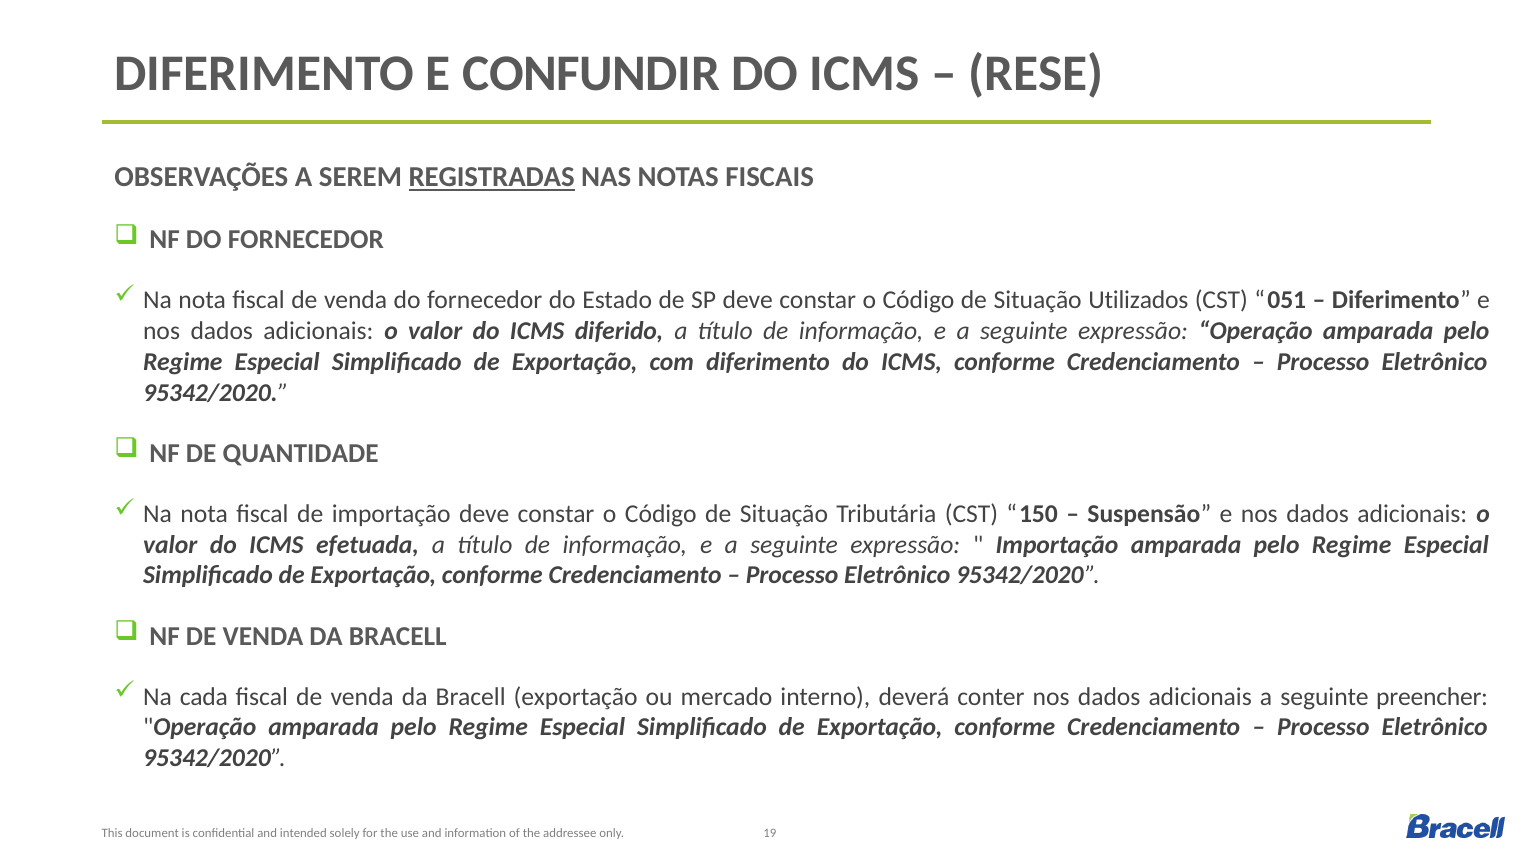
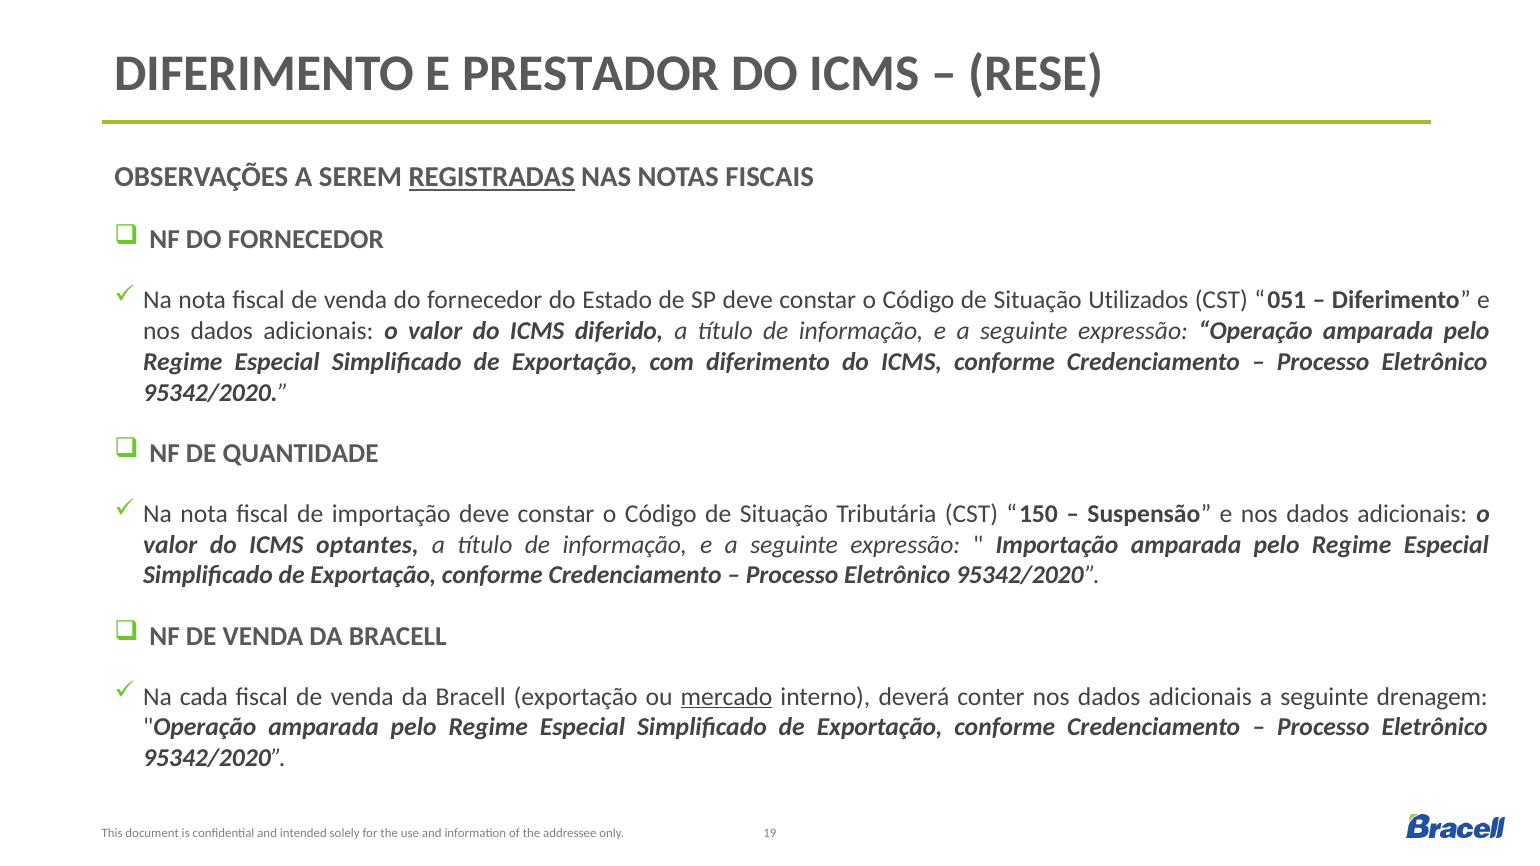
CONFUNDIR: CONFUNDIR -> PRESTADOR (591, 73)
efetuada: efetuada -> optantes (367, 545)
mercado underline: none -> present (727, 697)
preencher: preencher -> drenagem (1432, 697)
